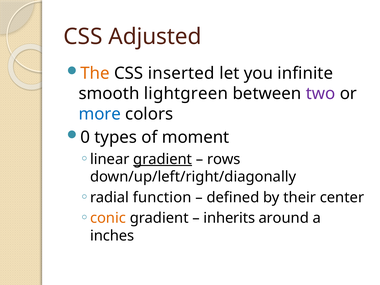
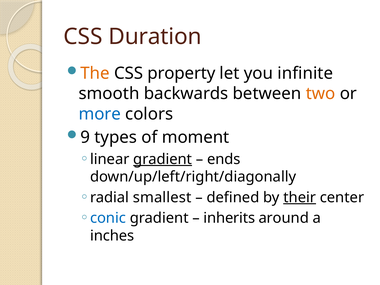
Adjusted: Adjusted -> Duration (155, 37)
inserted: inserted -> property (181, 73)
lightgreen: lightgreen -> backwards (186, 94)
two colour: purple -> orange (321, 94)
0: 0 -> 9 (85, 137)
rows: rows -> ends (224, 159)
function: function -> smallest (162, 197)
their underline: none -> present (300, 197)
conic colour: orange -> blue (108, 218)
